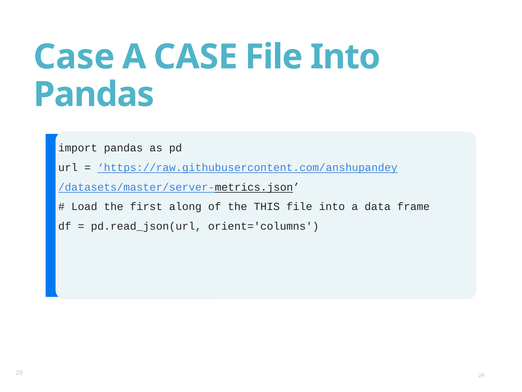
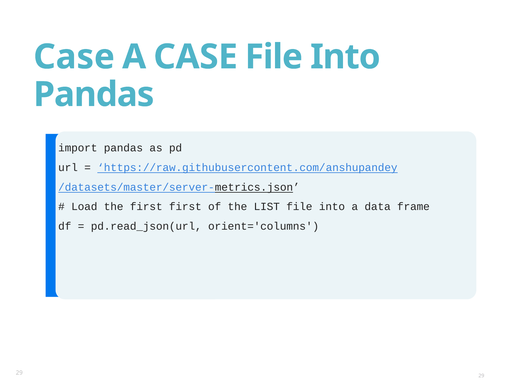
first along: along -> first (185, 206)
THIS: THIS -> LIST (267, 206)
